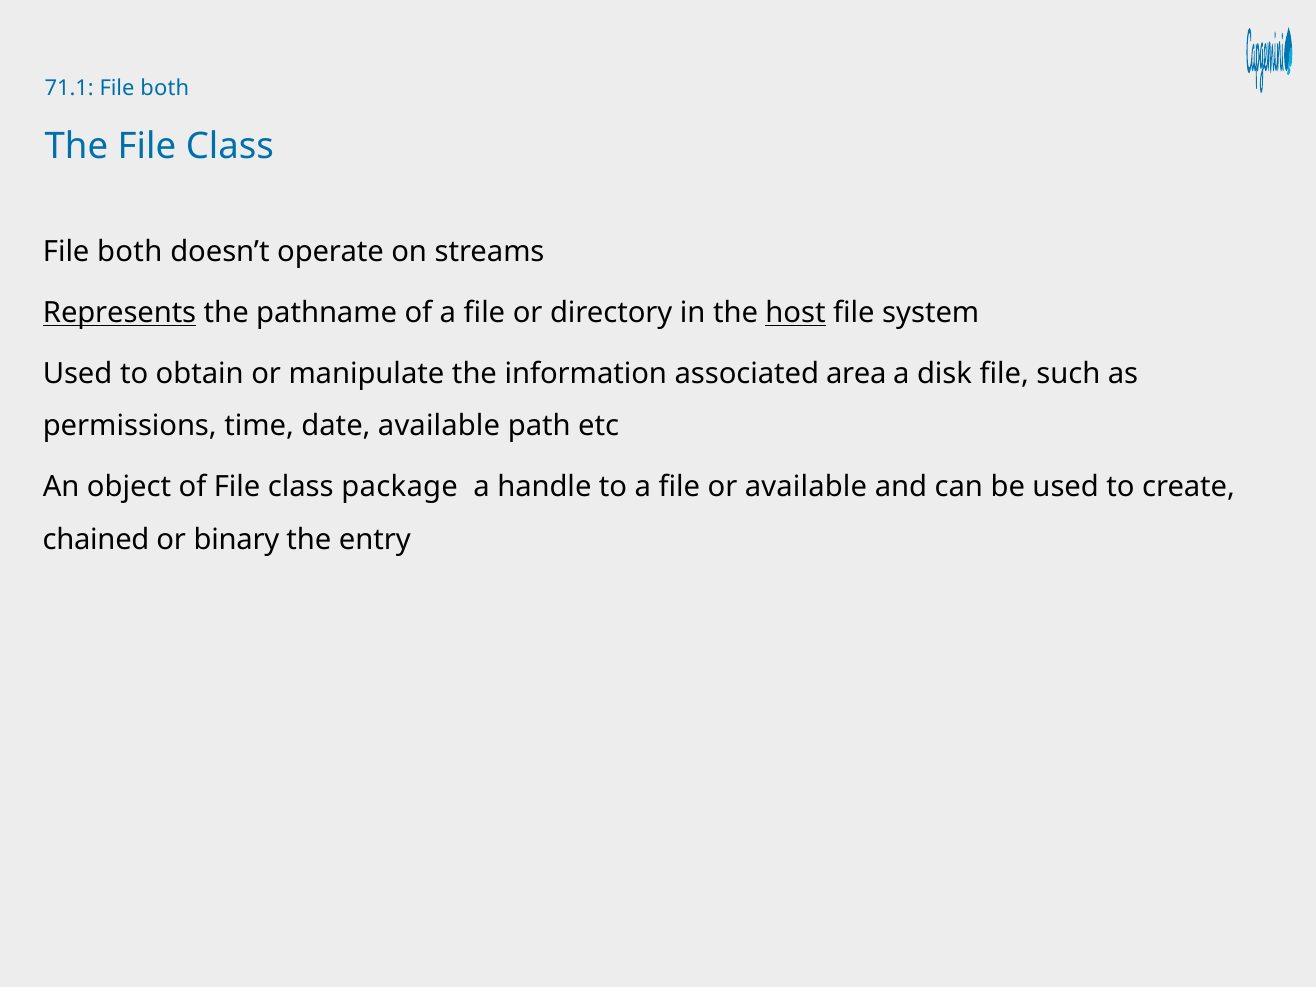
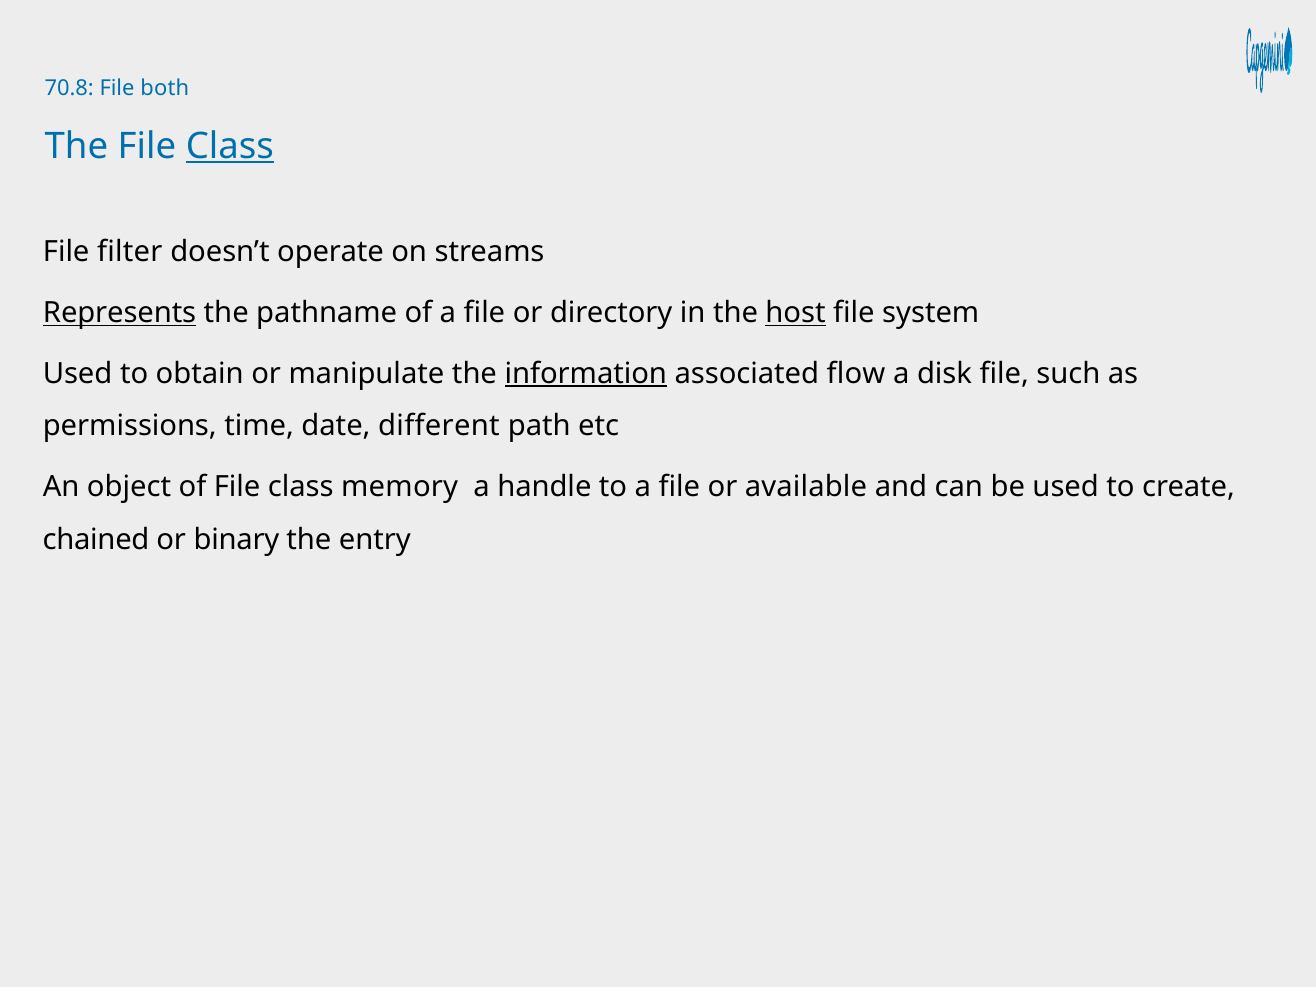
71.1: 71.1 -> 70.8 (69, 88)
Class underline: none -> present (230, 146)
both: both -> filter (130, 252)
information underline: none -> present (586, 374)
area: area -> flow (856, 374)
date available: available -> different (439, 426)
package: package -> memory (400, 487)
